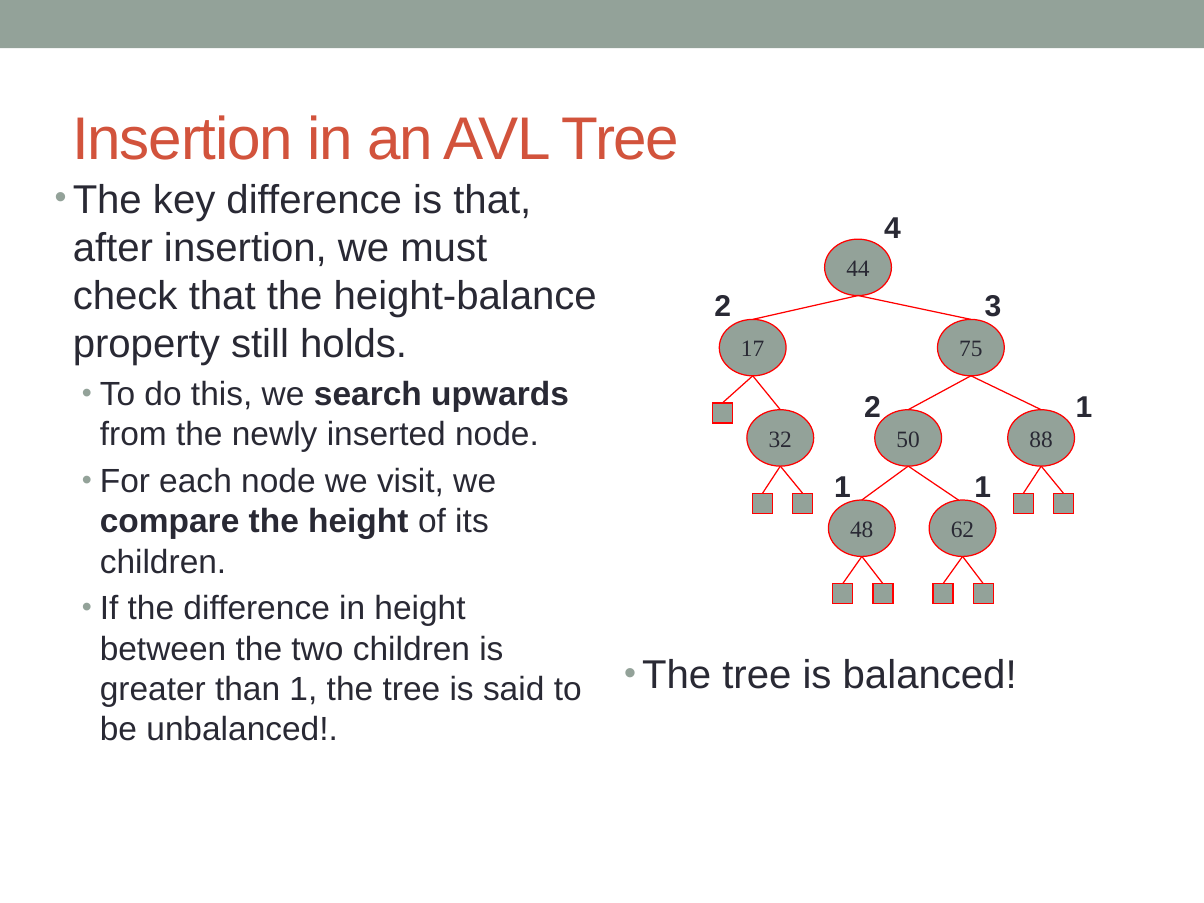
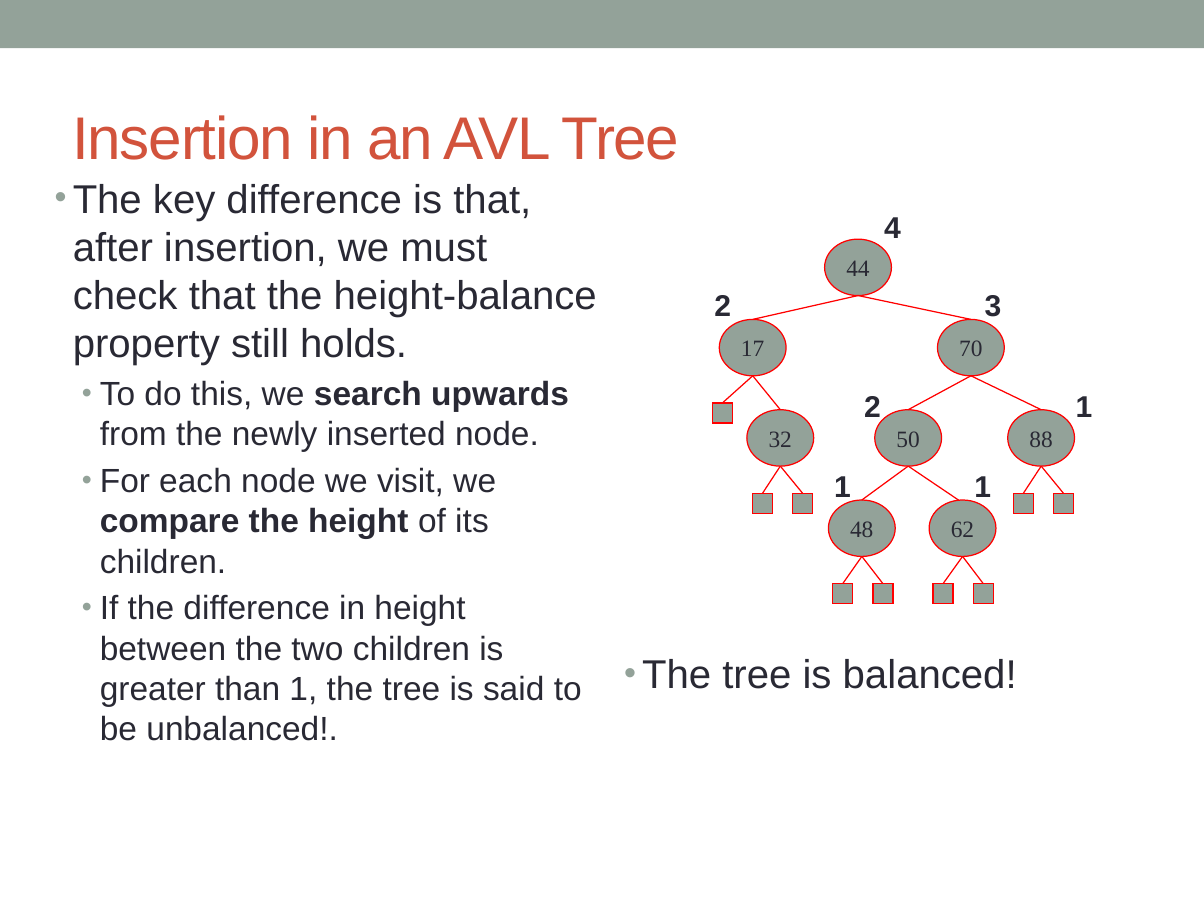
75: 75 -> 70 (971, 349)
